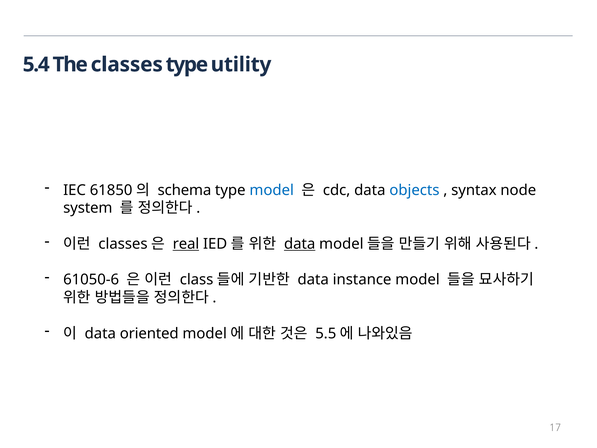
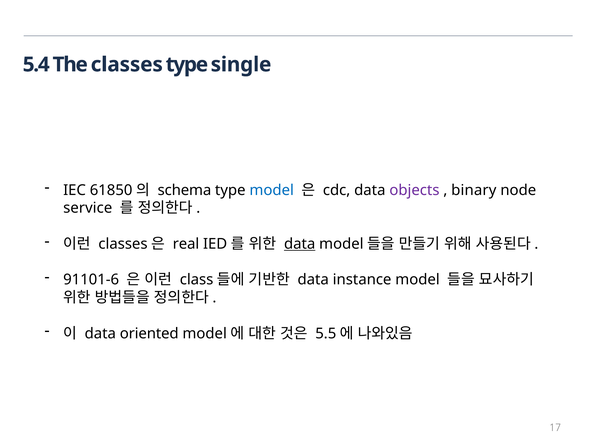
utility: utility -> single (241, 65)
objects colour: blue -> purple (414, 190)
syntax: syntax -> binary (474, 190)
system: system -> service (88, 208)
real underline: present -> none (186, 244)
61050-6: 61050-6 -> 91101-6 (91, 280)
